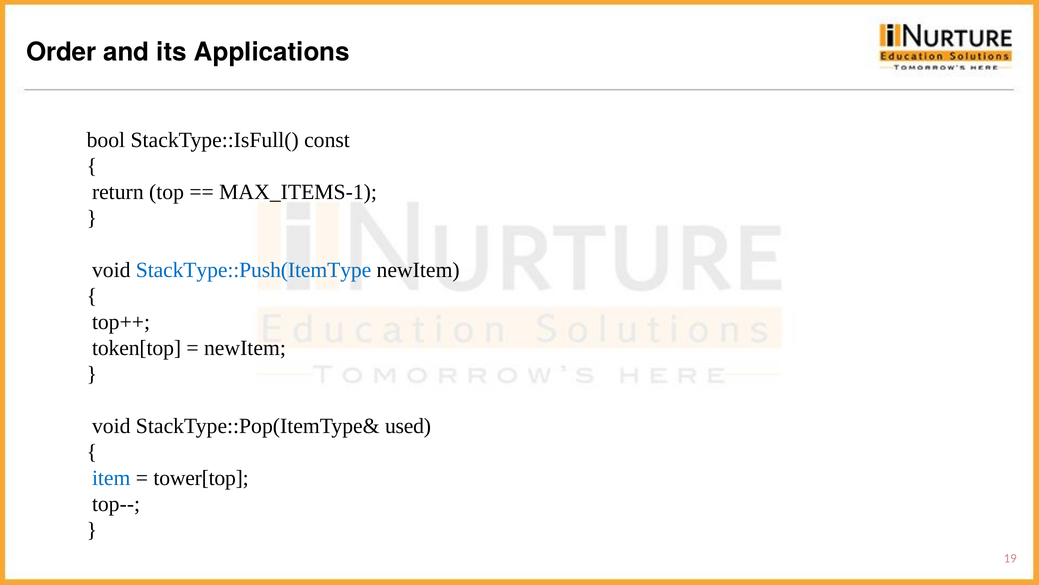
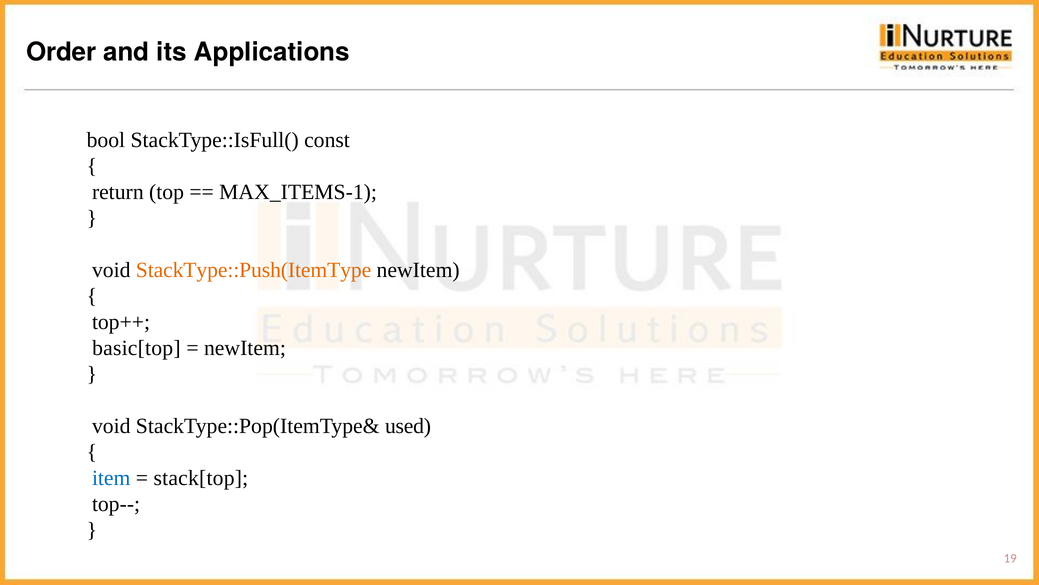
StackType::Push(ItemType colour: blue -> orange (254, 270)
token[top: token[top -> basic[top (136, 348)
tower[top: tower[top -> stack[top (201, 478)
